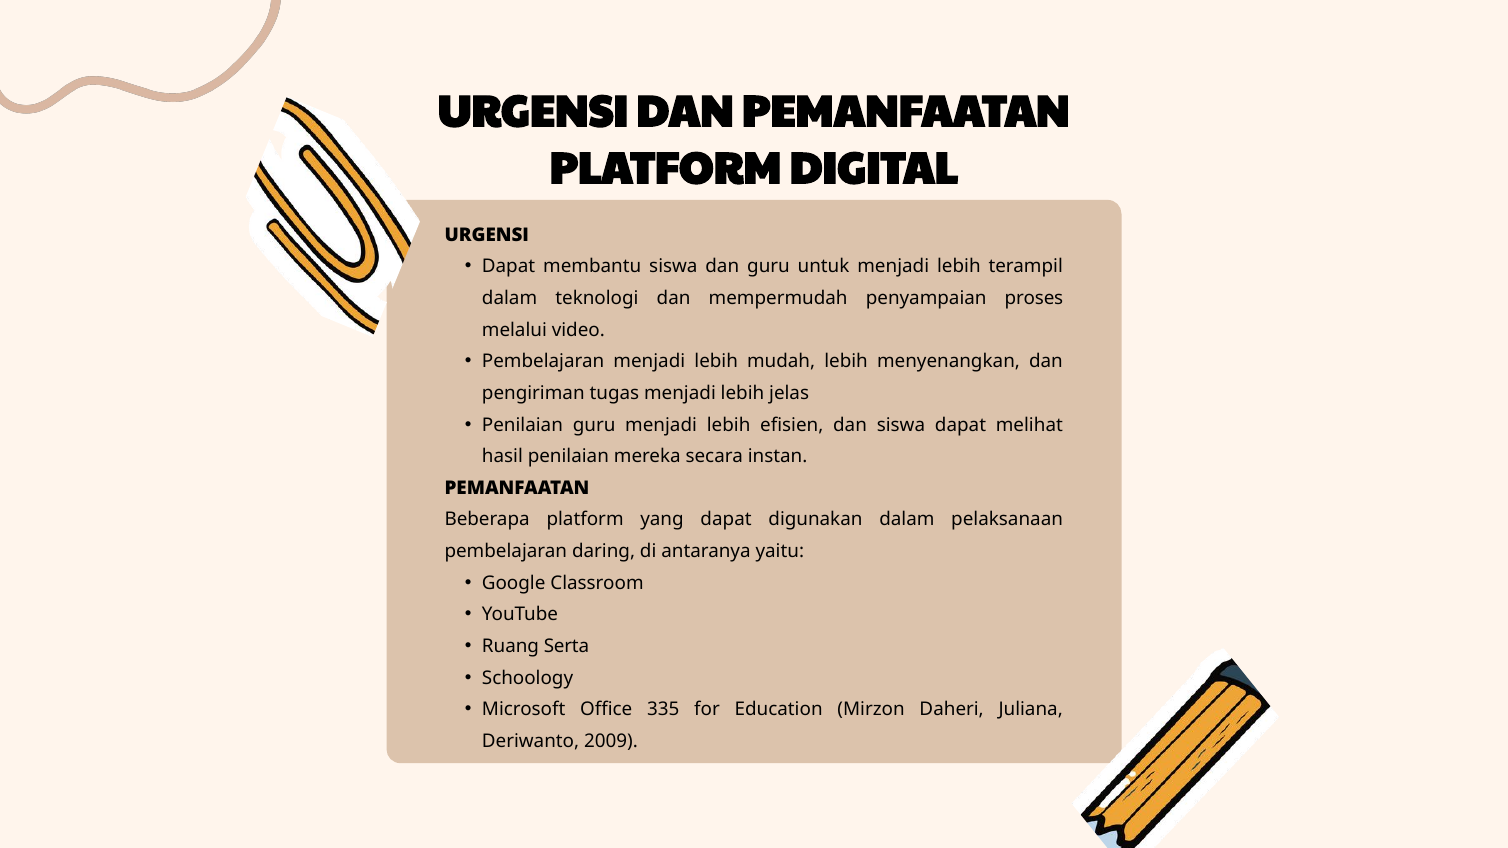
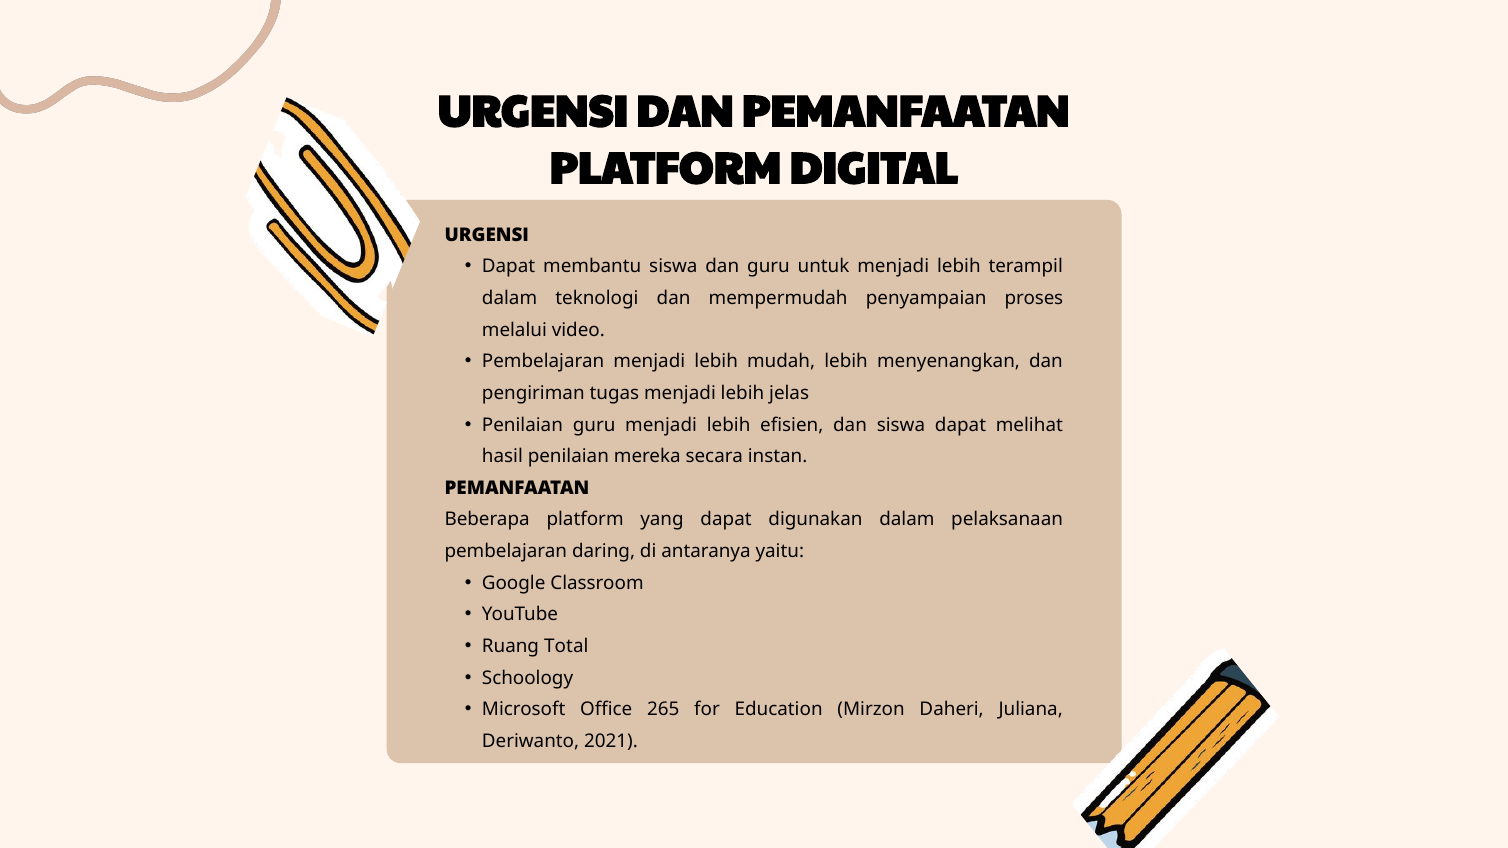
Serta: Serta -> Total (566, 646)
335: 335 -> 265 (663, 710)
2009: 2009 -> 2021 (611, 741)
